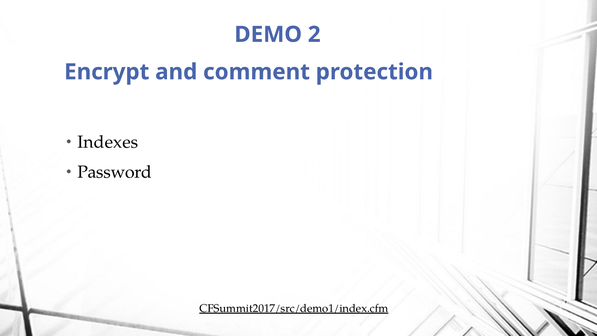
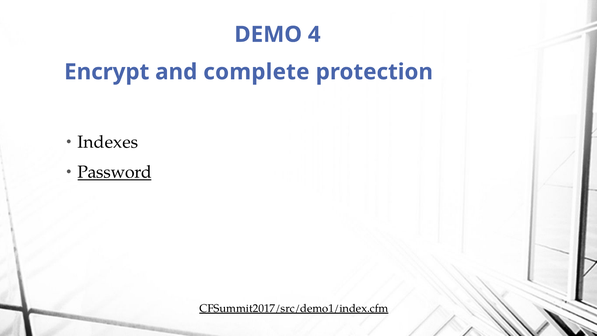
2: 2 -> 4 (314, 34)
comment: comment -> complete (256, 72)
Password underline: none -> present (115, 172)
